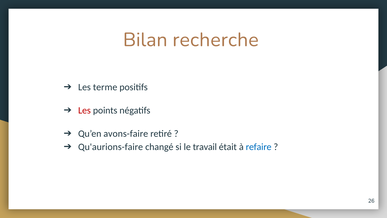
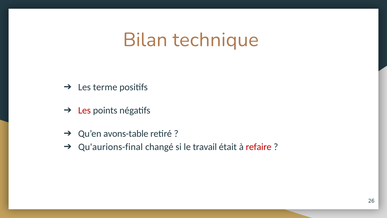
recherche: recherche -> technique (216, 40)
avons-faire: avons-faire -> avons-table (126, 133)
Qu'aurions-faire: Qu'aurions-faire -> Qu'aurions-final (111, 147)
refaire colour: blue -> red (259, 147)
